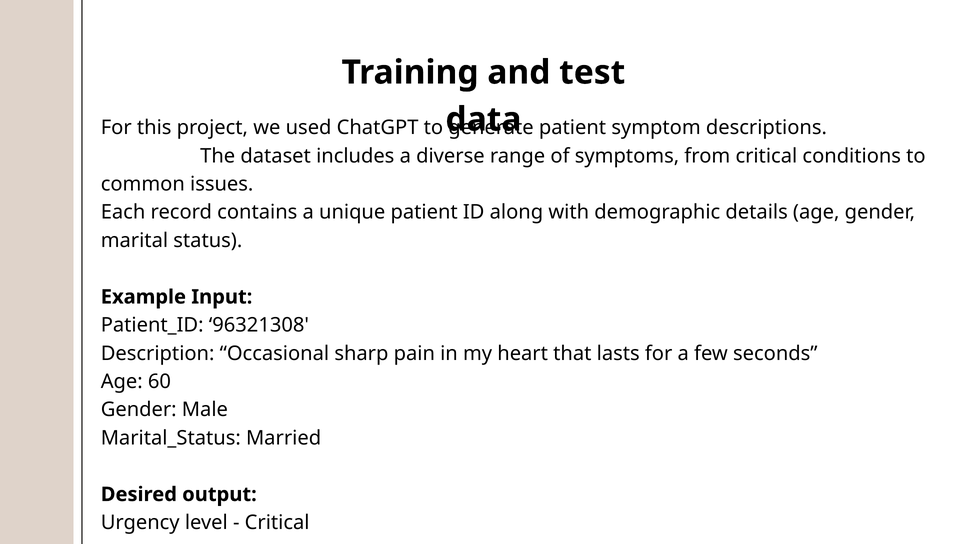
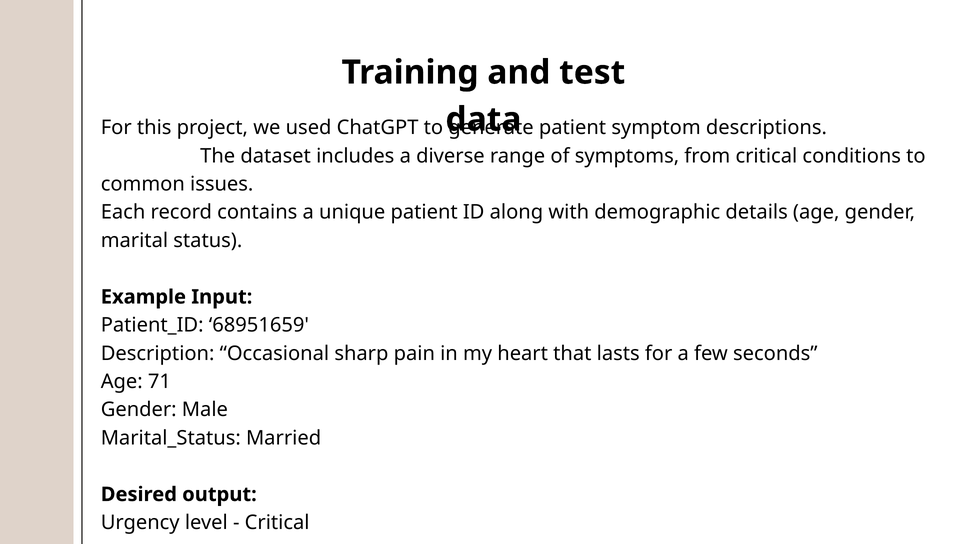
96321308: 96321308 -> 68951659 (259, 325)
60: 60 -> 71 (159, 382)
